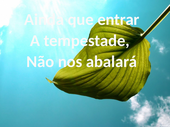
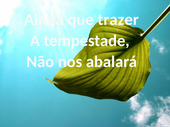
entrar: entrar -> trazer (118, 20)
